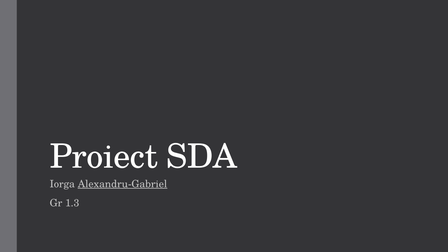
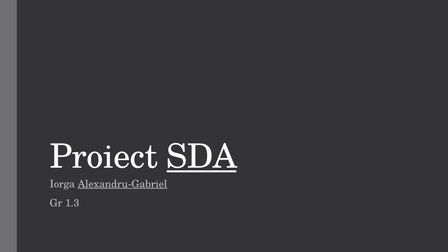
SDA underline: none -> present (202, 157)
